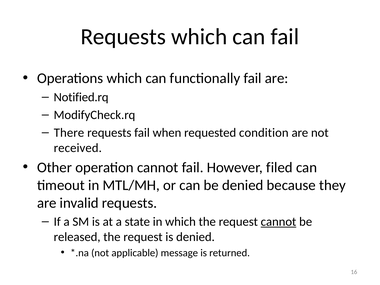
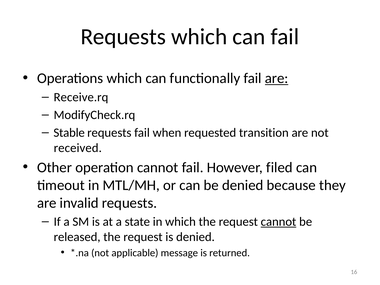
are underline: none -> present (277, 78)
Notified.rq: Notified.rq -> Receive.rq (81, 97)
There: There -> Stable (69, 133)
condition: condition -> transition (264, 133)
